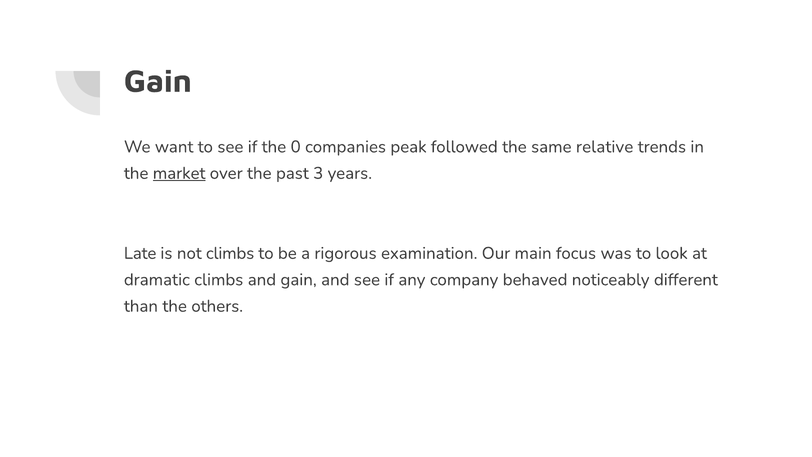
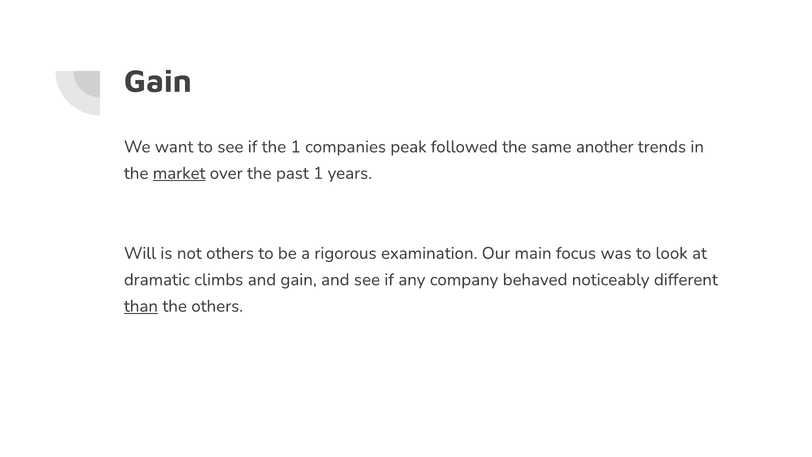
the 0: 0 -> 1 (296, 147)
relative: relative -> another (605, 147)
past 3: 3 -> 1 (318, 173)
Late: Late -> Will (140, 253)
not climbs: climbs -> others (230, 253)
than underline: none -> present (141, 306)
